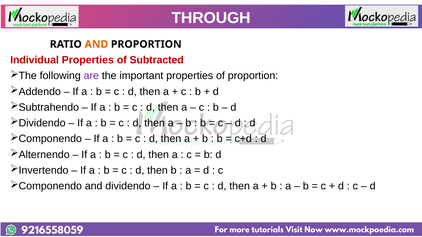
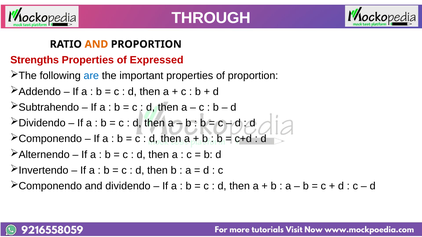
Individual: Individual -> Strengths (35, 60)
Subtracted: Subtracted -> Expressed (157, 60)
are colour: purple -> blue (91, 76)
